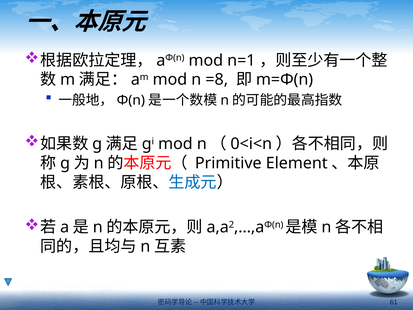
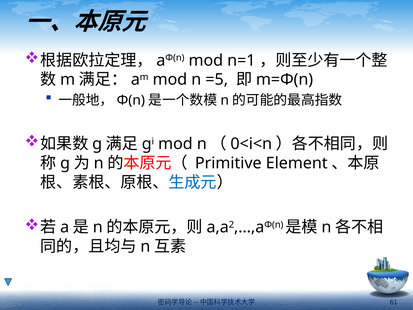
=8: =8 -> =5 (217, 80)
